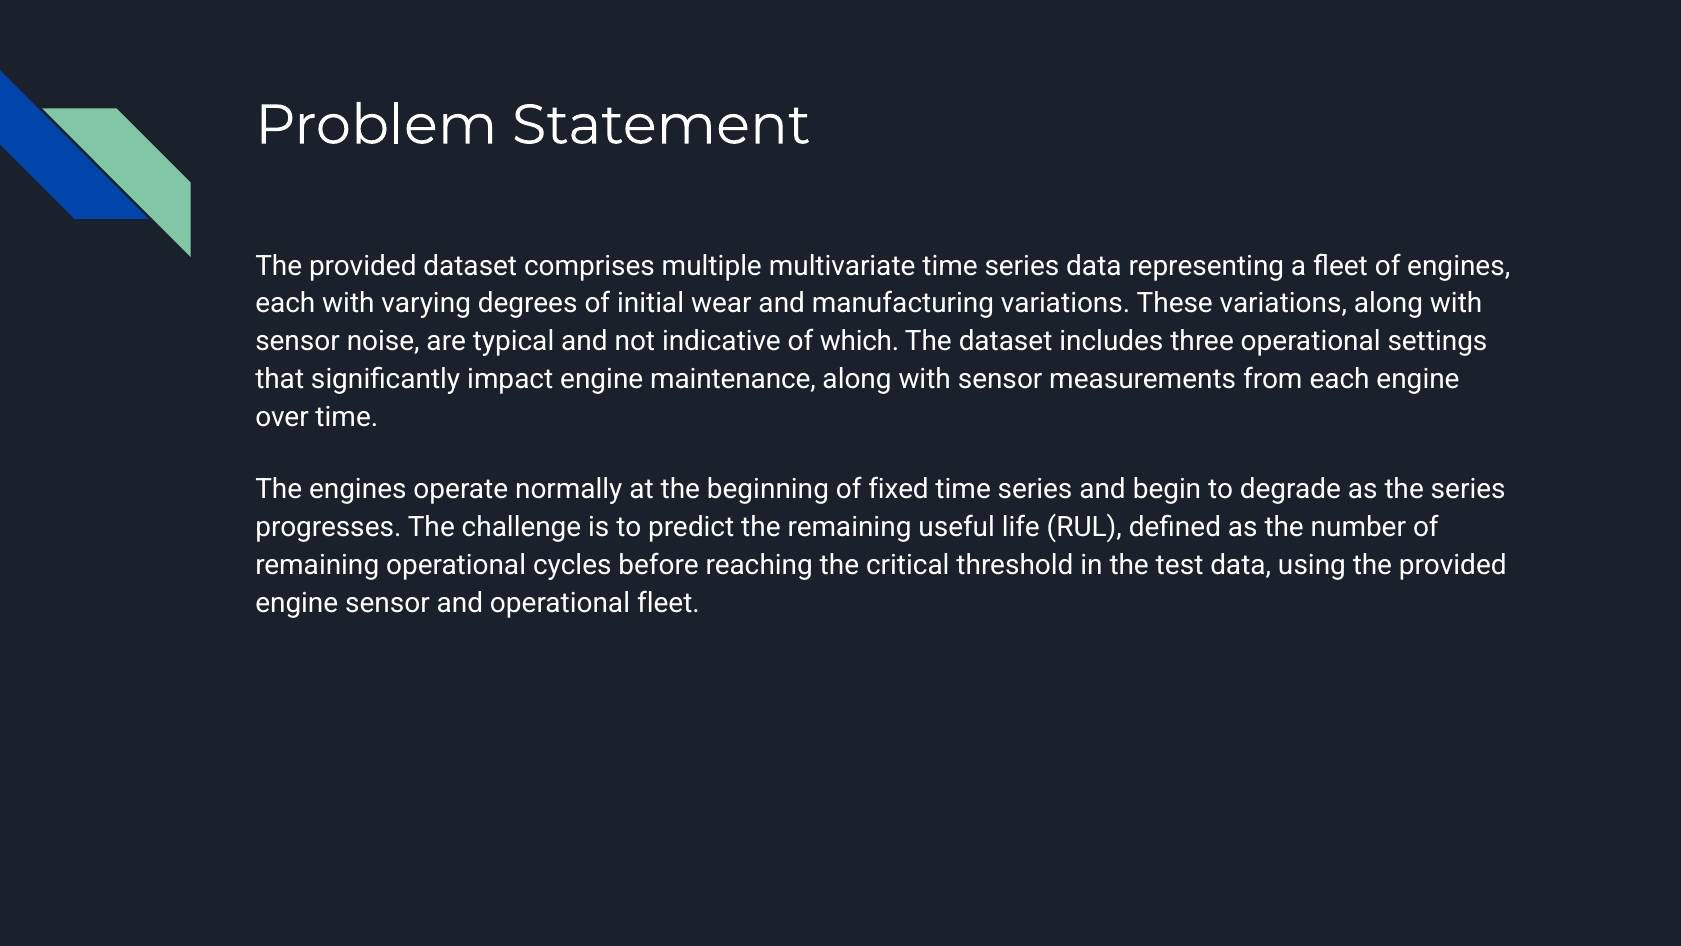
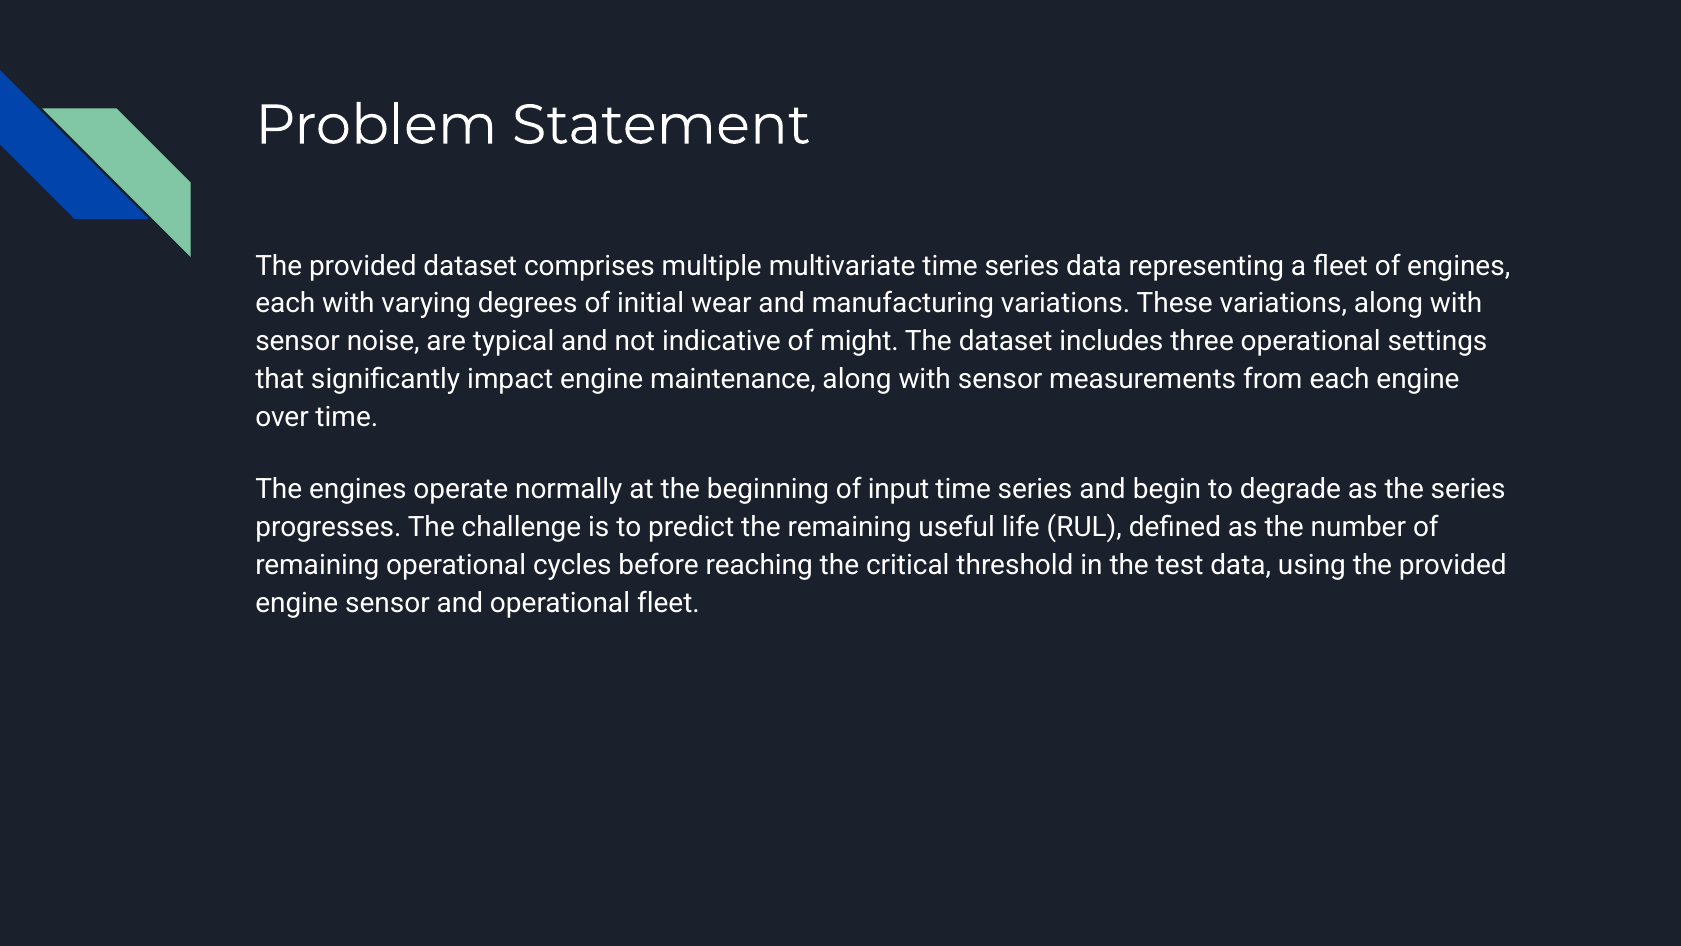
which: which -> might (860, 341)
fixed: fixed -> input (899, 489)
